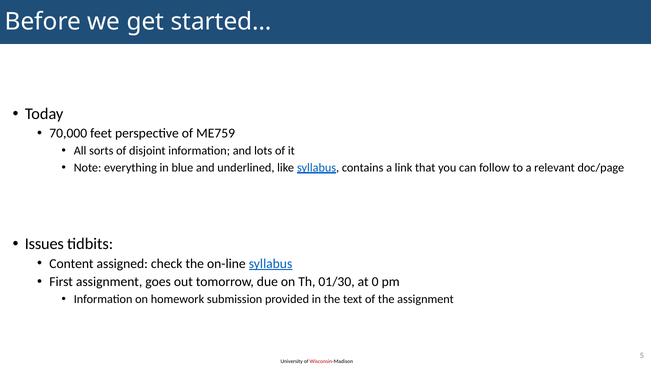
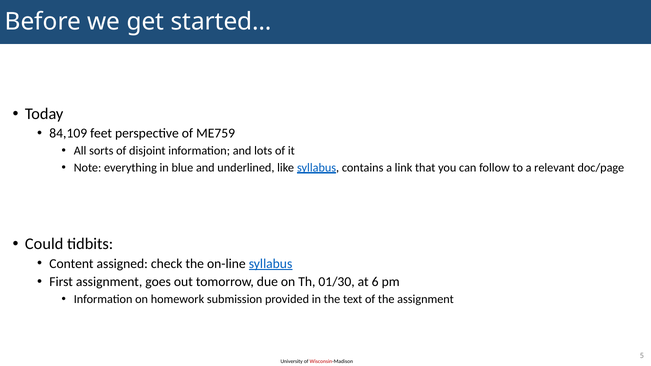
70,000: 70,000 -> 84,109 (68, 134)
Issues: Issues -> Could (44, 244)
0: 0 -> 6 (375, 282)
